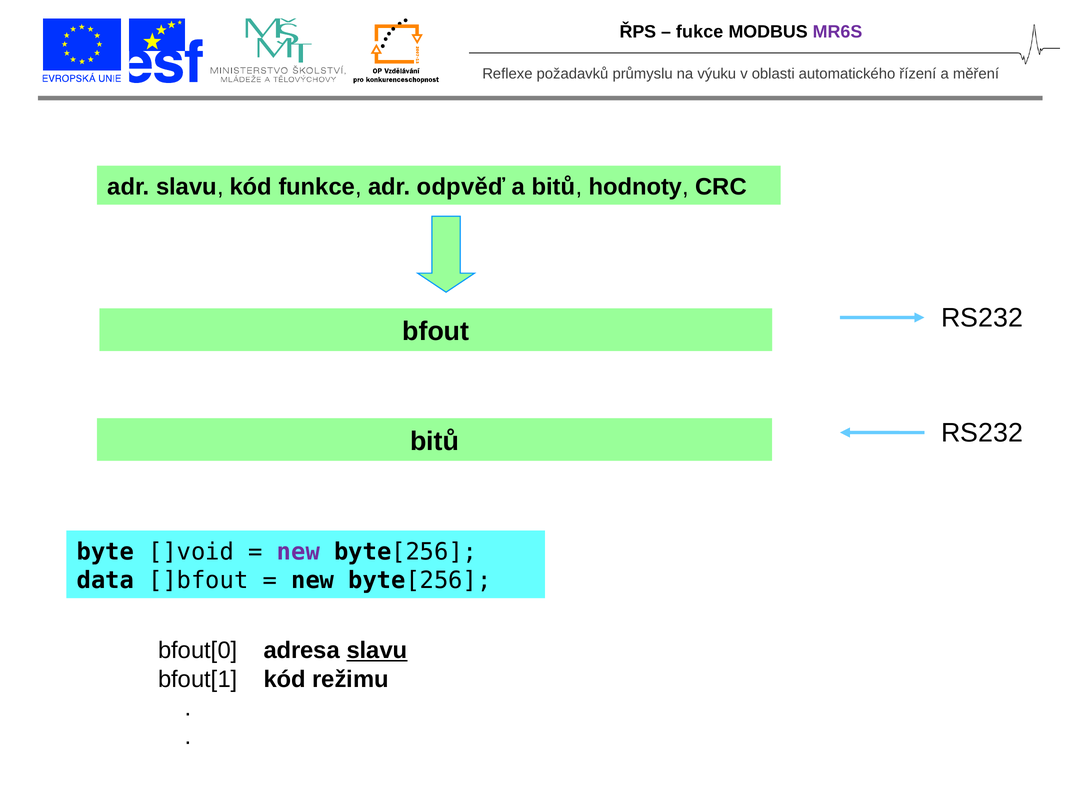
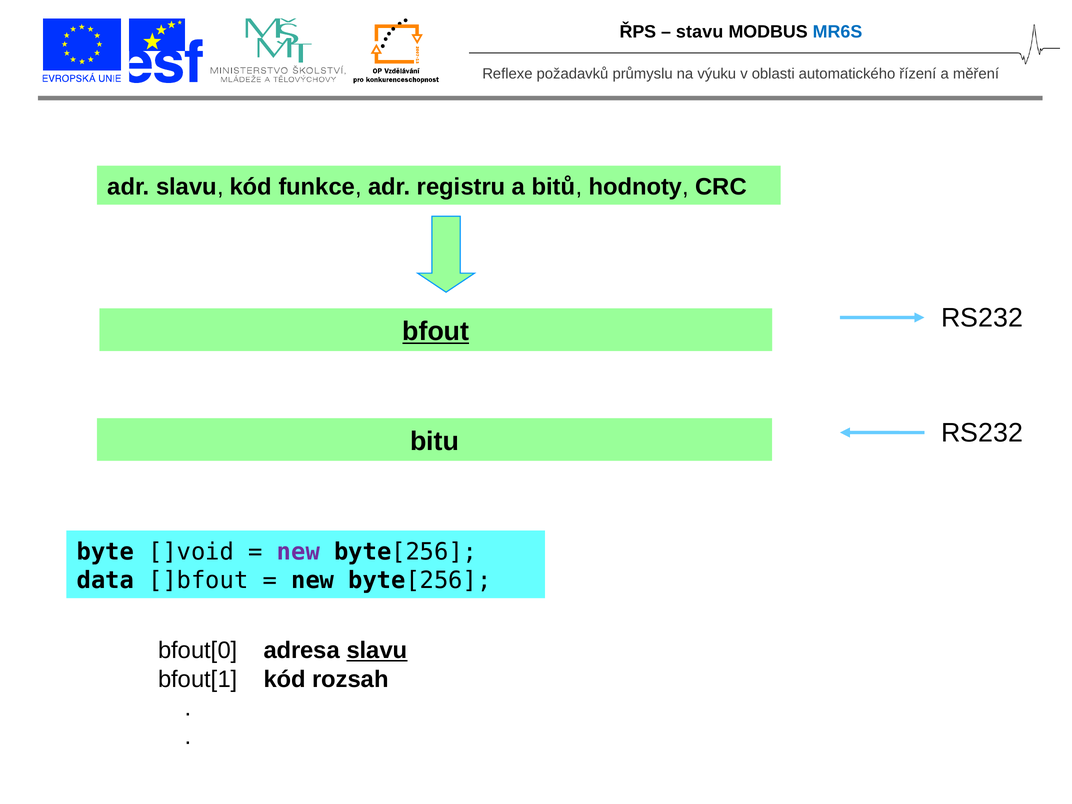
fukce: fukce -> stavu (700, 32)
MR6S colour: purple -> blue (838, 32)
odpvěď: odpvěď -> registru (461, 187)
bfout underline: none -> present (436, 332)
bitů: bitů -> bitu (435, 441)
režimu: režimu -> rozsah (350, 679)
